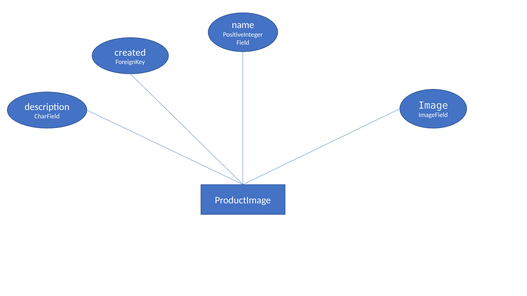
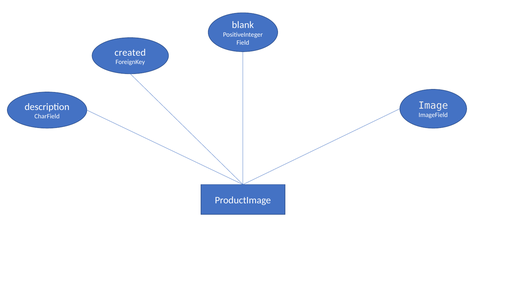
name: name -> blank (243, 25)
